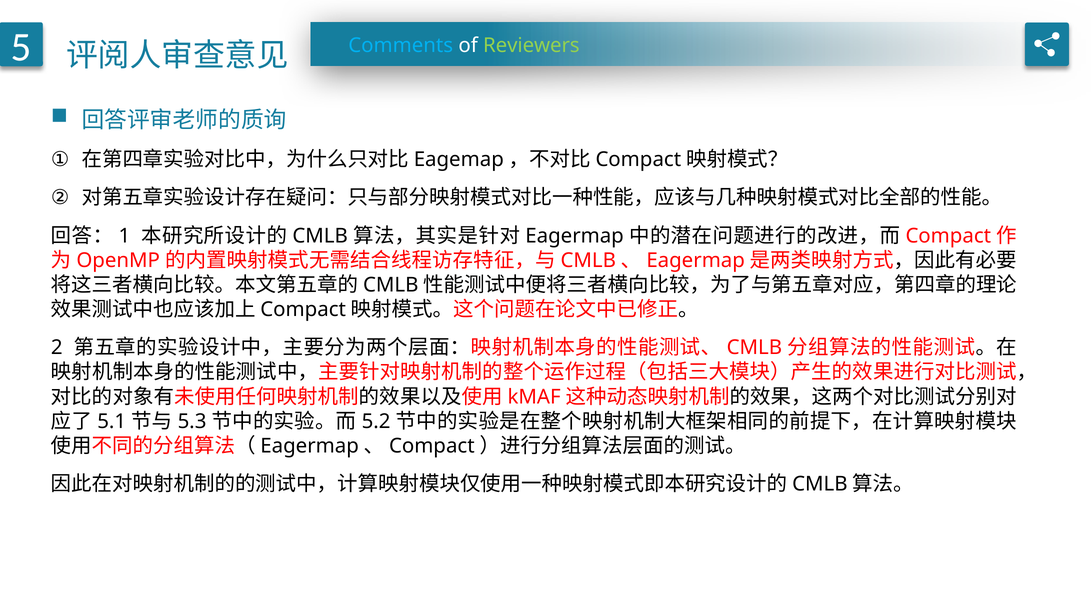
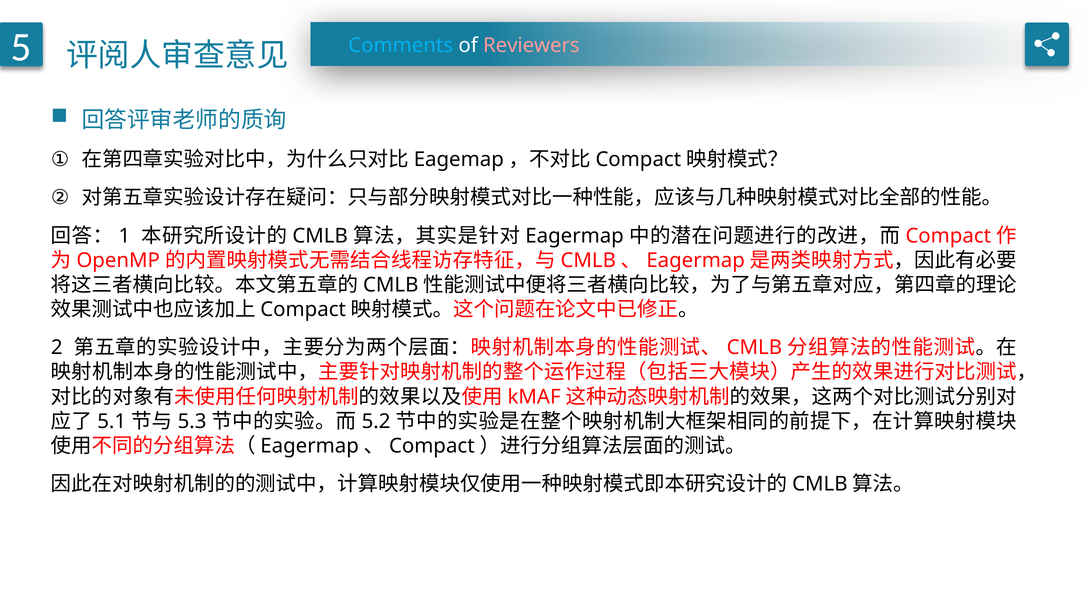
Reviewers colour: light green -> pink (531, 46)
